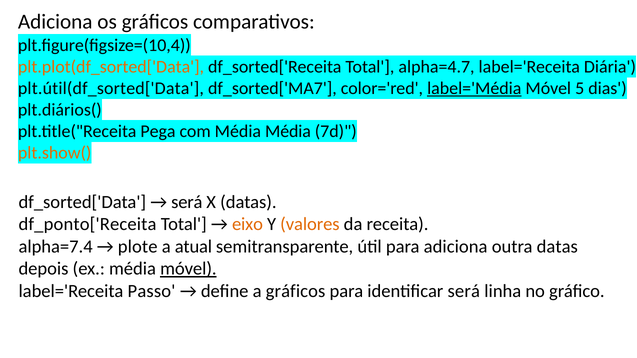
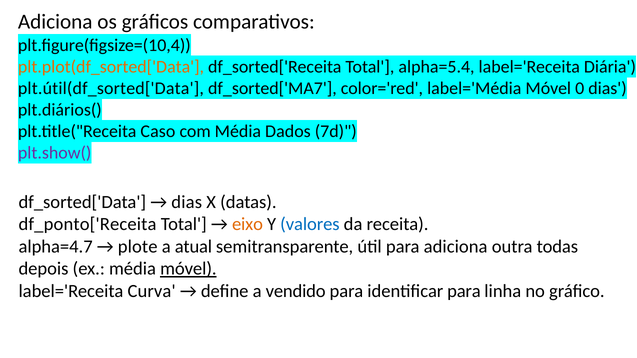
alpha=4.7: alpha=4.7 -> alpha=5.4 (437, 67)
label='Média underline: present -> none (474, 88)
5: 5 -> 0 (580, 88)
Pega: Pega -> Caso (158, 131)
Média Média: Média -> Dados (288, 131)
plt.show( colour: orange -> purple (55, 153)
será: será -> dias (187, 202)
valores colour: orange -> blue (310, 224)
alpha=7.4: alpha=7.4 -> alpha=4.7 (56, 247)
outra datas: datas -> todas (557, 247)
Passo: Passo -> Curva (152, 291)
a gráficos: gráficos -> vendido (296, 291)
identificar será: será -> para (464, 291)
